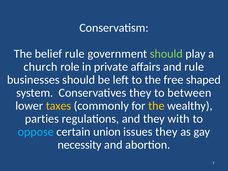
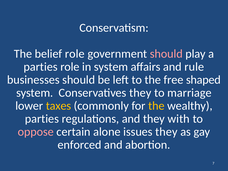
belief rule: rule -> role (75, 54)
should colour: light green -> pink (166, 54)
church: church -> parties (41, 67)
in private: private -> system (111, 67)
between: between -> marriage (189, 93)
oppose colour: light blue -> pink (36, 132)
union: union -> alone (107, 132)
necessity: necessity -> enforced (80, 145)
